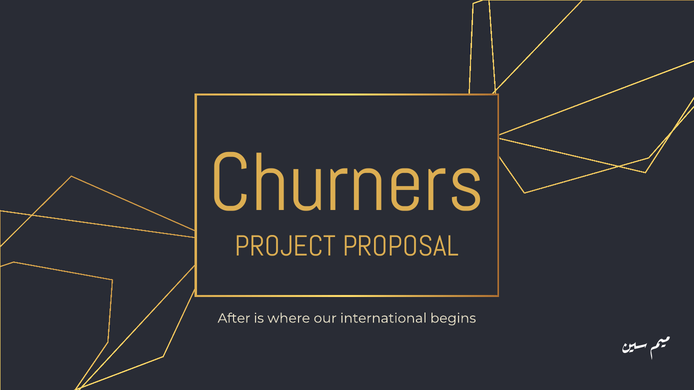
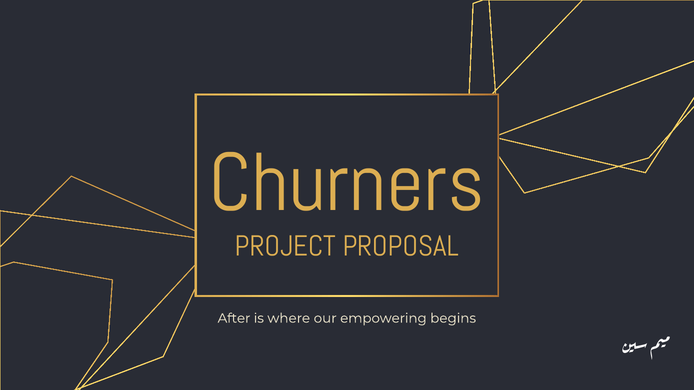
international: international -> empowering (383, 319)
